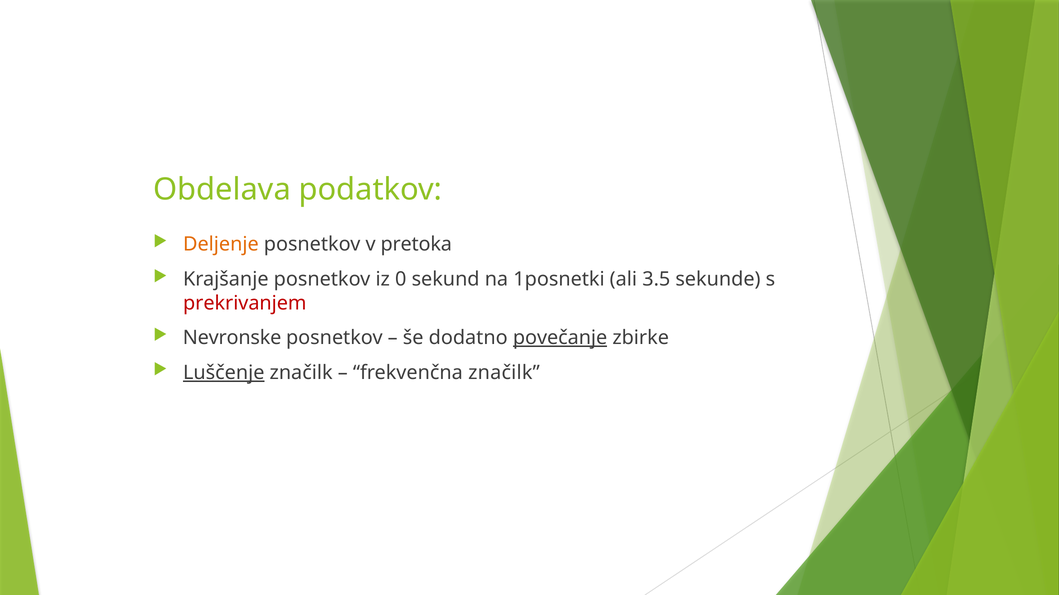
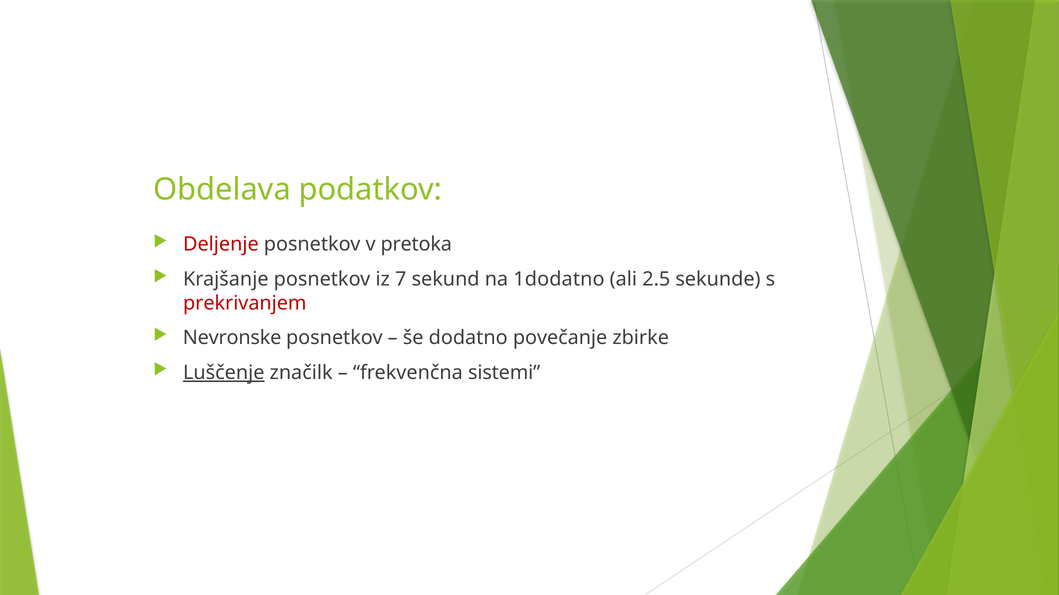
Deljenje colour: orange -> red (221, 245)
0: 0 -> 7 (401, 279)
1posnetki: 1posnetki -> 1dodatno (559, 279)
3.5: 3.5 -> 2.5 (656, 279)
povečanje underline: present -> none (560, 338)
frekvenčna značilk: značilk -> sistemi (504, 373)
